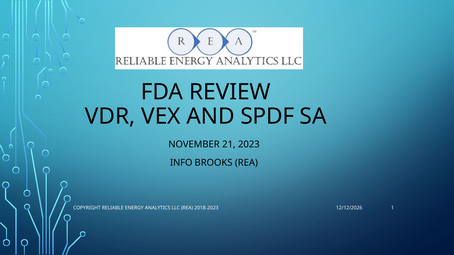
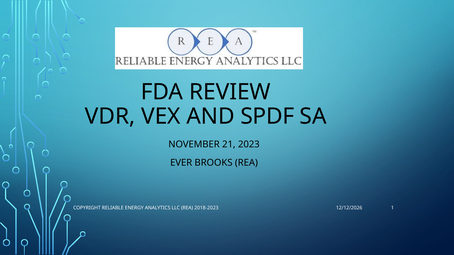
INFO: INFO -> EVER (181, 163)
